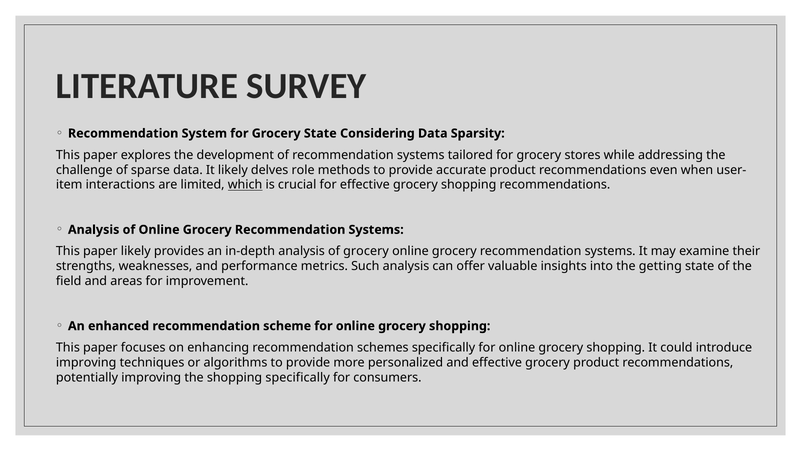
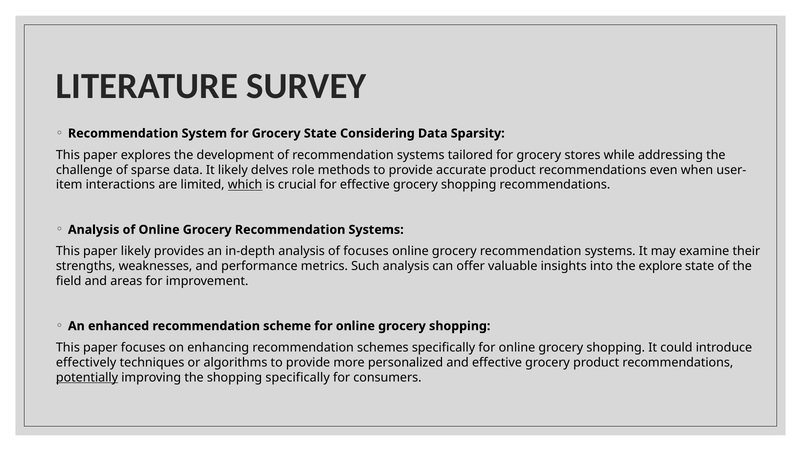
of grocery: grocery -> focuses (366, 251)
getting: getting -> explore (660, 266)
improving: improving -> effectively (86, 362)
potentially underline: none -> present (87, 377)
